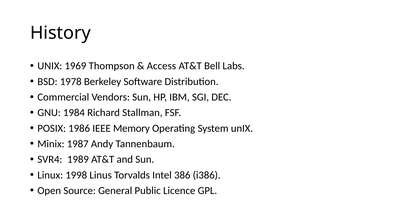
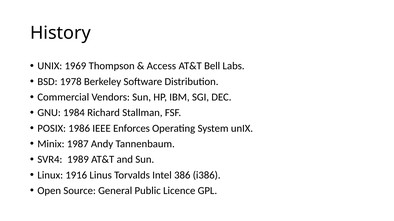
Memory: Memory -> Enforces (131, 129)
1998: 1998 -> 1916 (76, 176)
